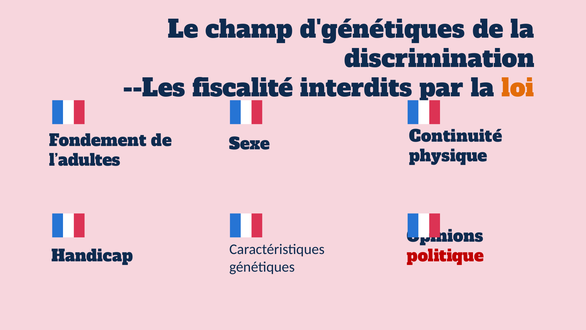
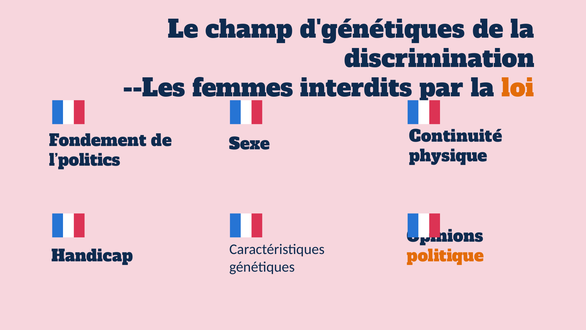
fiscalité: fiscalité -> femmes (243, 88)
l’adultes: l’adultes -> l’politics (85, 160)
politique colour: red -> orange (445, 256)
